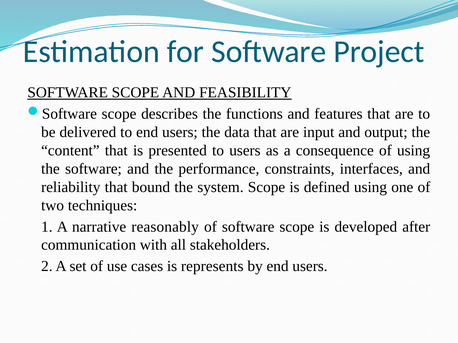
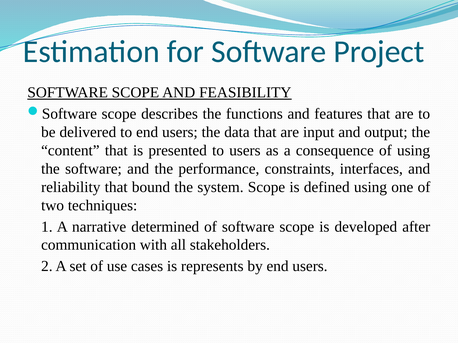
reasonably: reasonably -> determined (165, 227)
